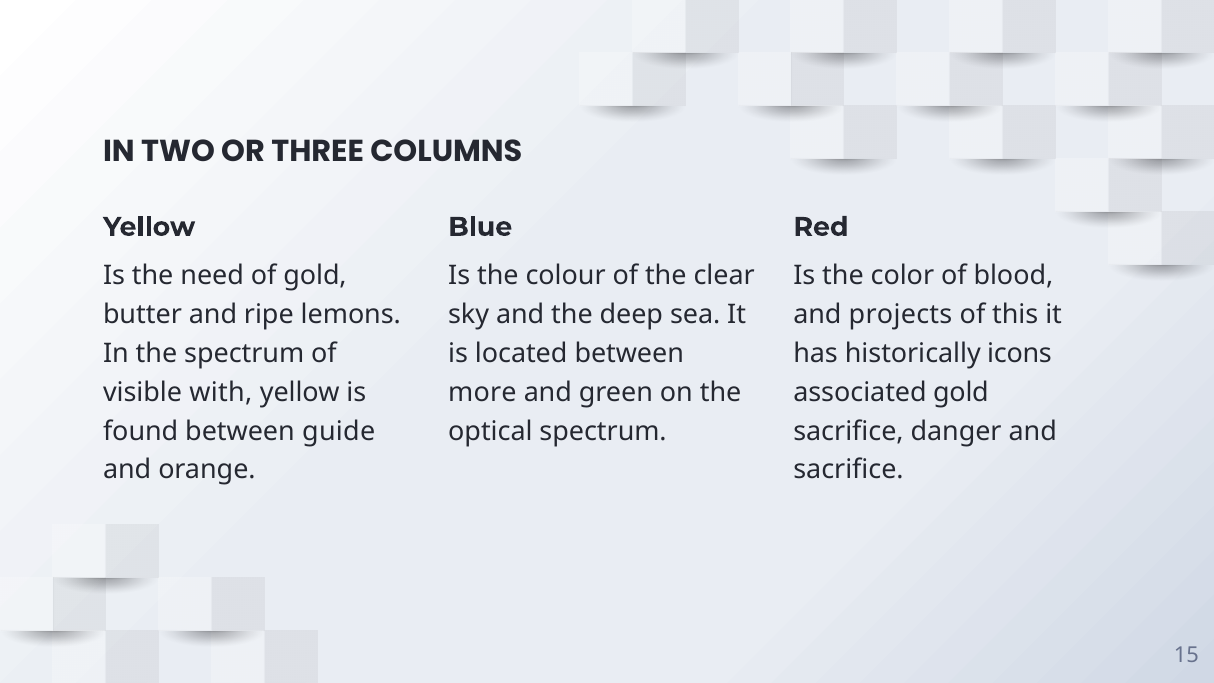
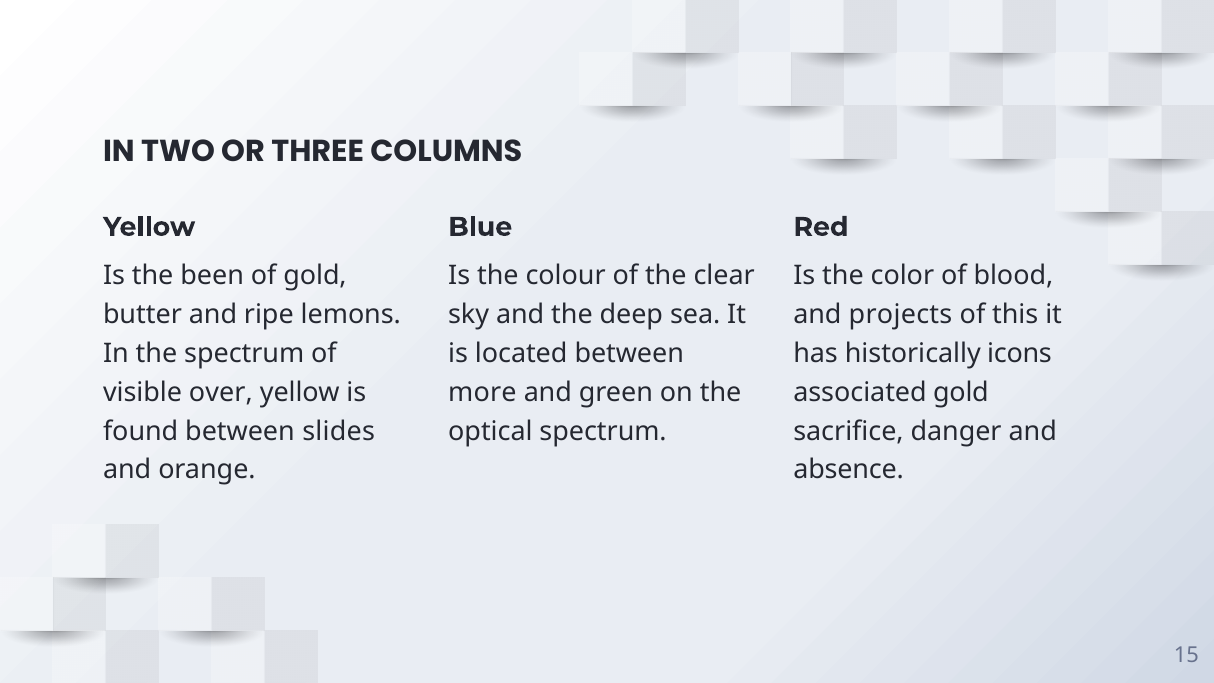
need: need -> been (212, 276)
with: with -> over (221, 392)
guide: guide -> slides (339, 431)
sacrifice: sacrifice -> absence (849, 470)
